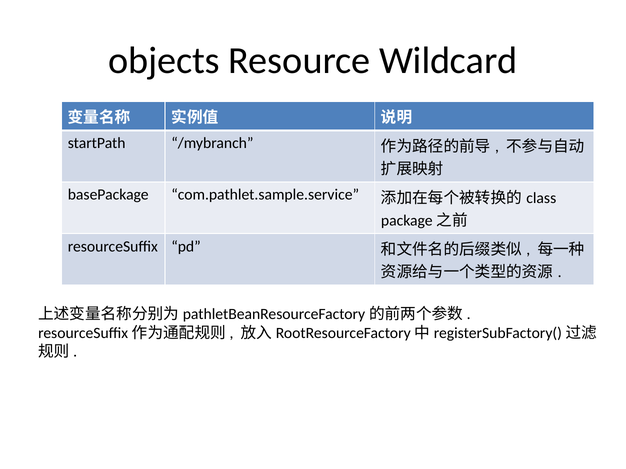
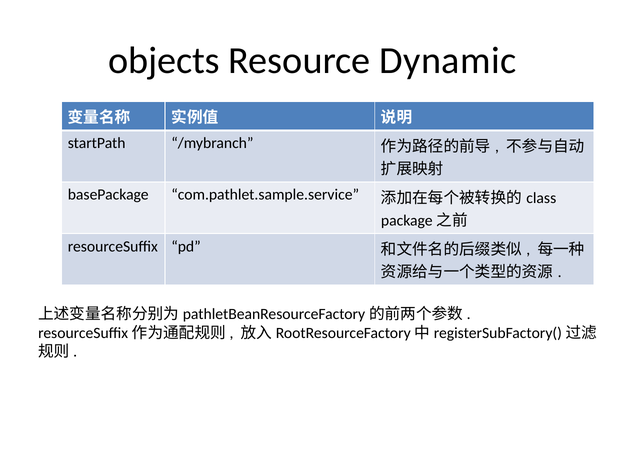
Wildcard: Wildcard -> Dynamic (448, 61)
